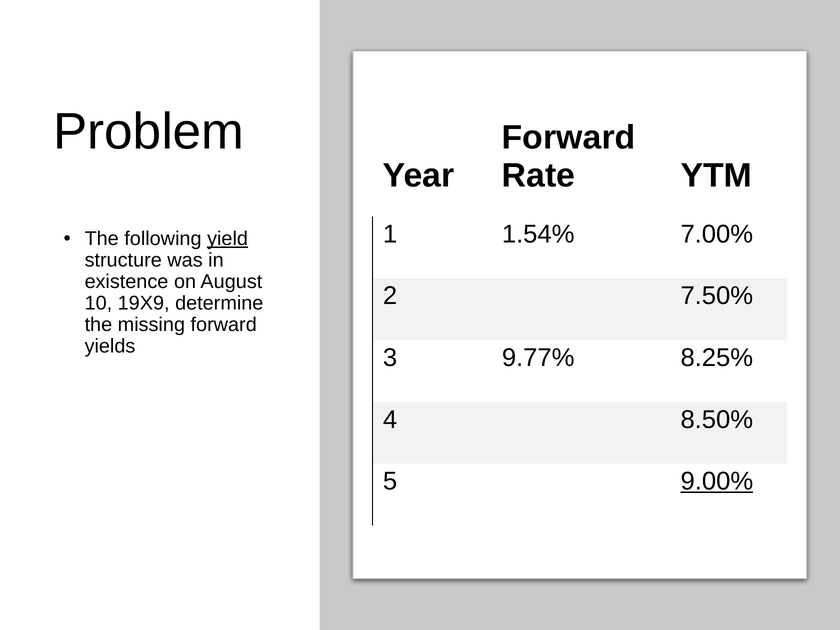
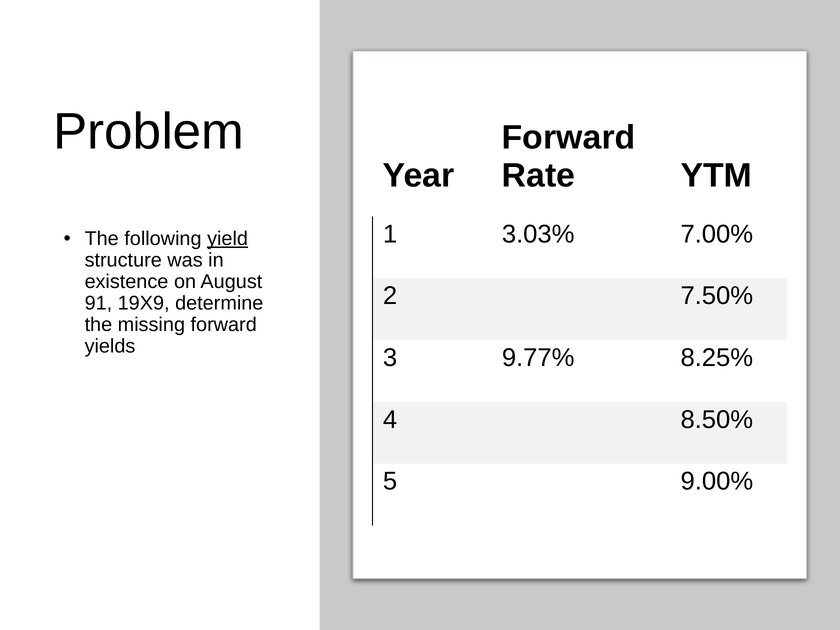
1.54%: 1.54% -> 3.03% (538, 234)
10: 10 -> 91 (98, 303)
9.00% underline: present -> none (717, 481)
